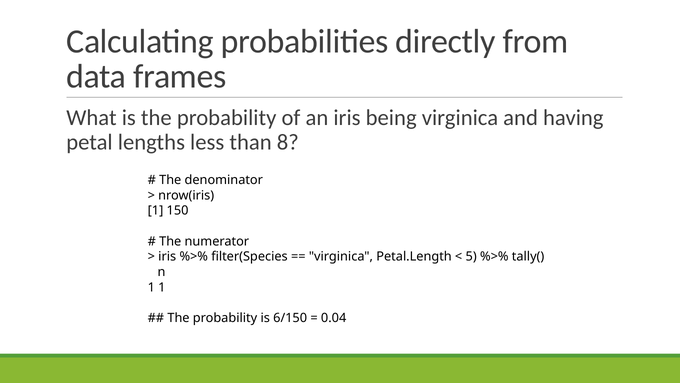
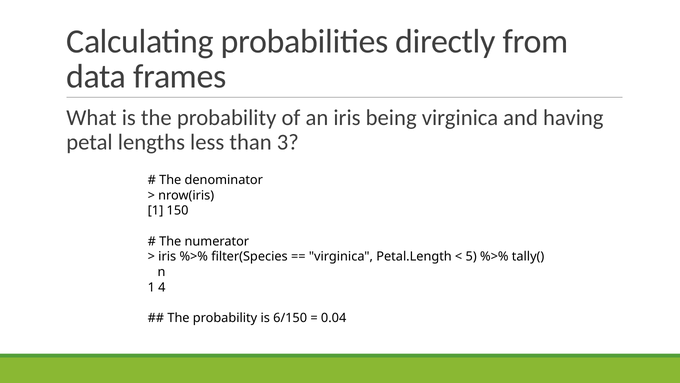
8: 8 -> 3 (288, 142)
1 1: 1 -> 4 (162, 287)
